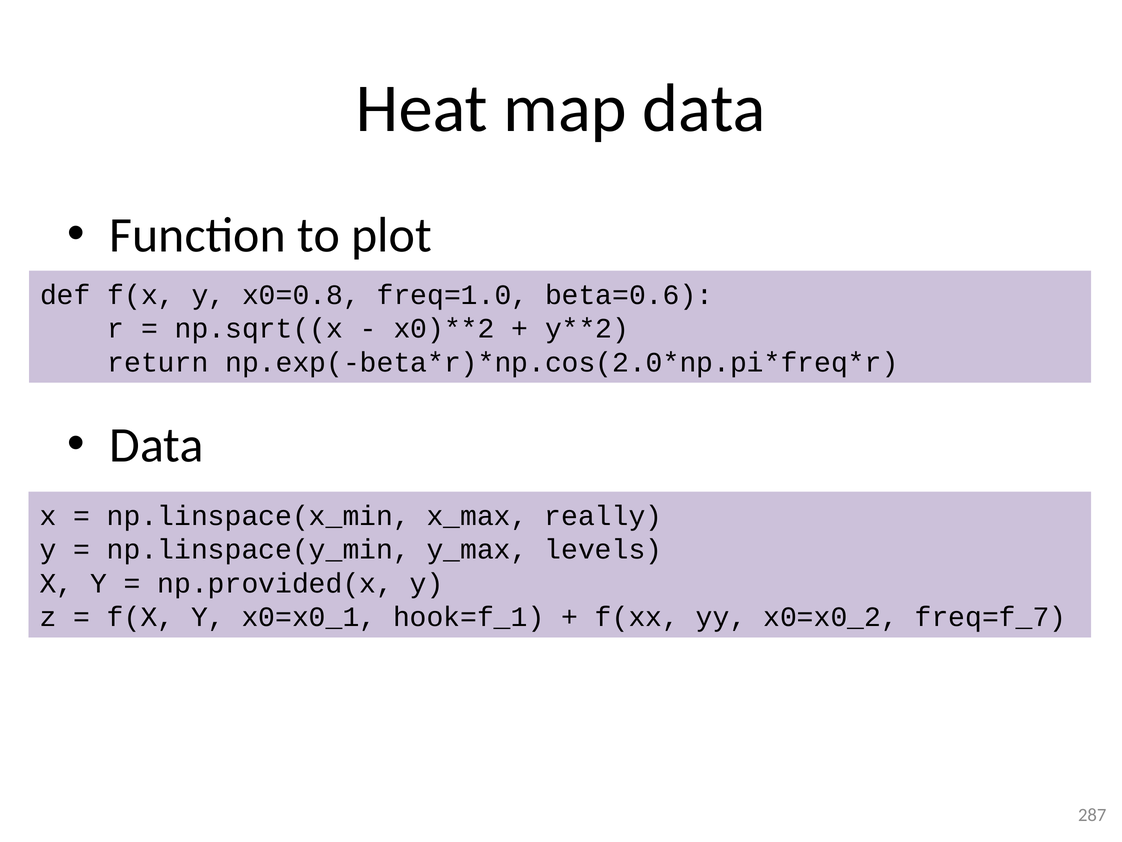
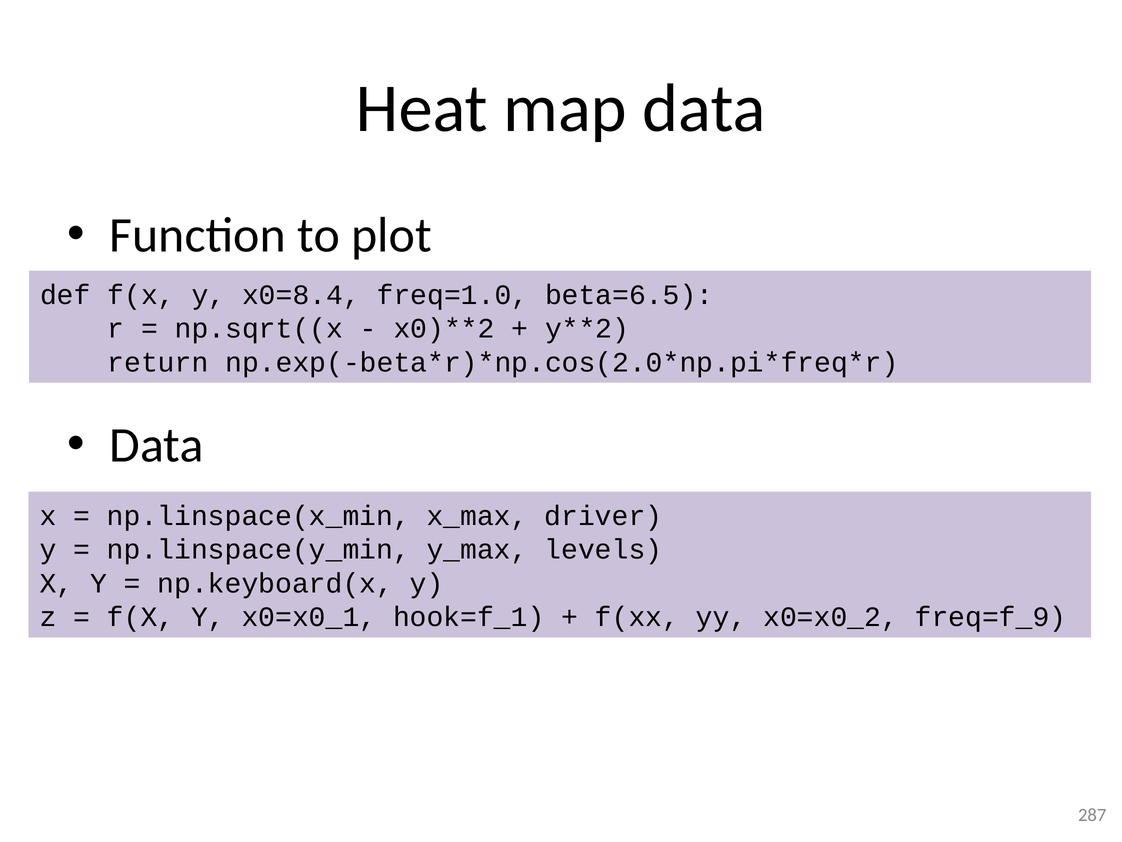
x0=0.8: x0=0.8 -> x0=8.4 (301, 295)
beta=0.6: beta=0.6 -> beta=6.5 (629, 295)
really: really -> driver (603, 516)
np.provided(x: np.provided(x -> np.keyboard(x (275, 583)
freq=f_7: freq=f_7 -> freq=f_9 (990, 617)
